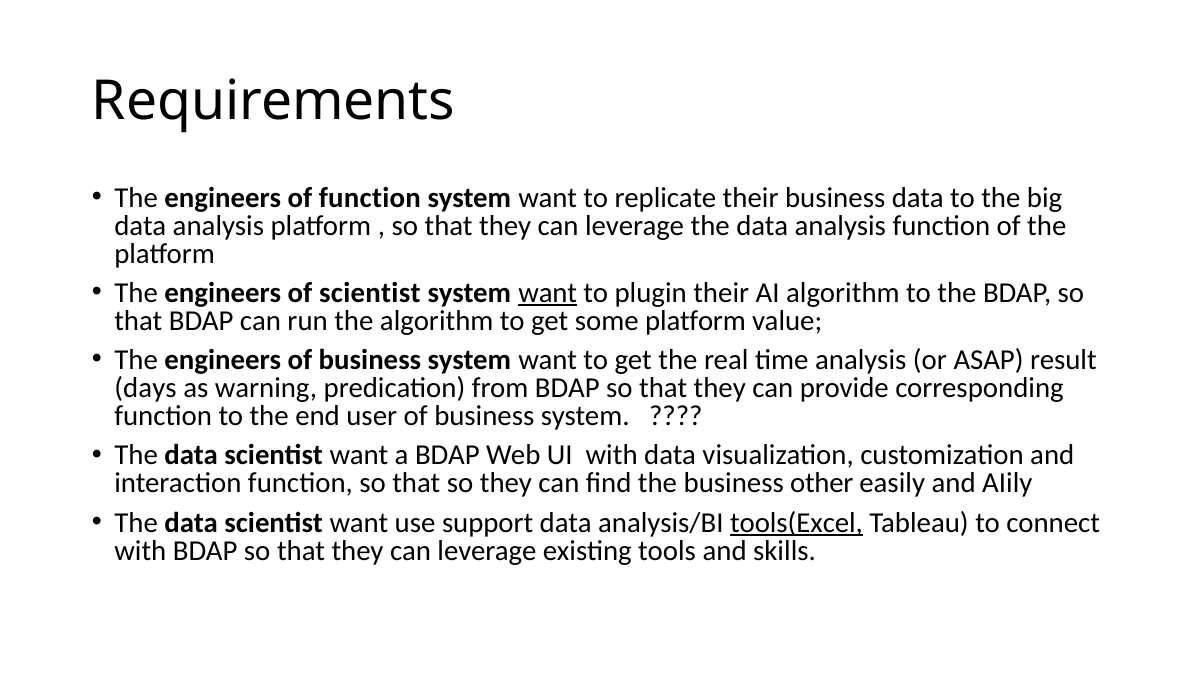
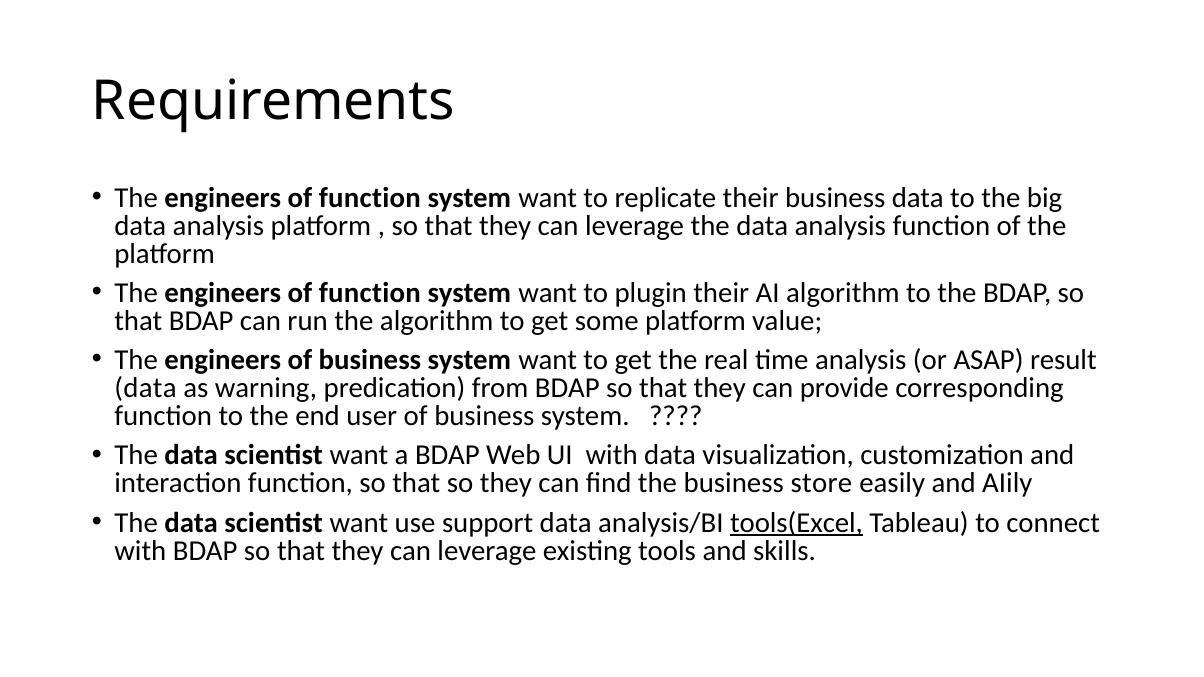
scientist: scientist -> function (370, 293)
want underline: present -> none (548, 293)
days: days -> data (145, 388)
other: other -> store (821, 484)
